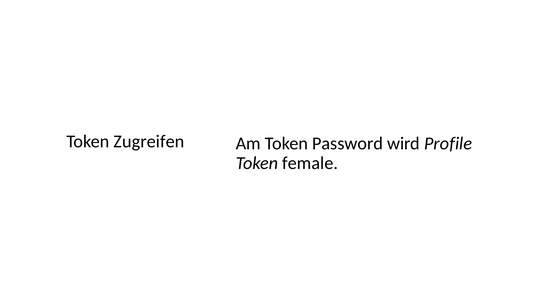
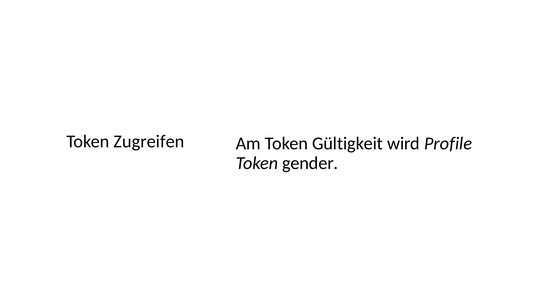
Password: Password -> Gültigkeit (348, 143)
female: female -> gender (310, 163)
